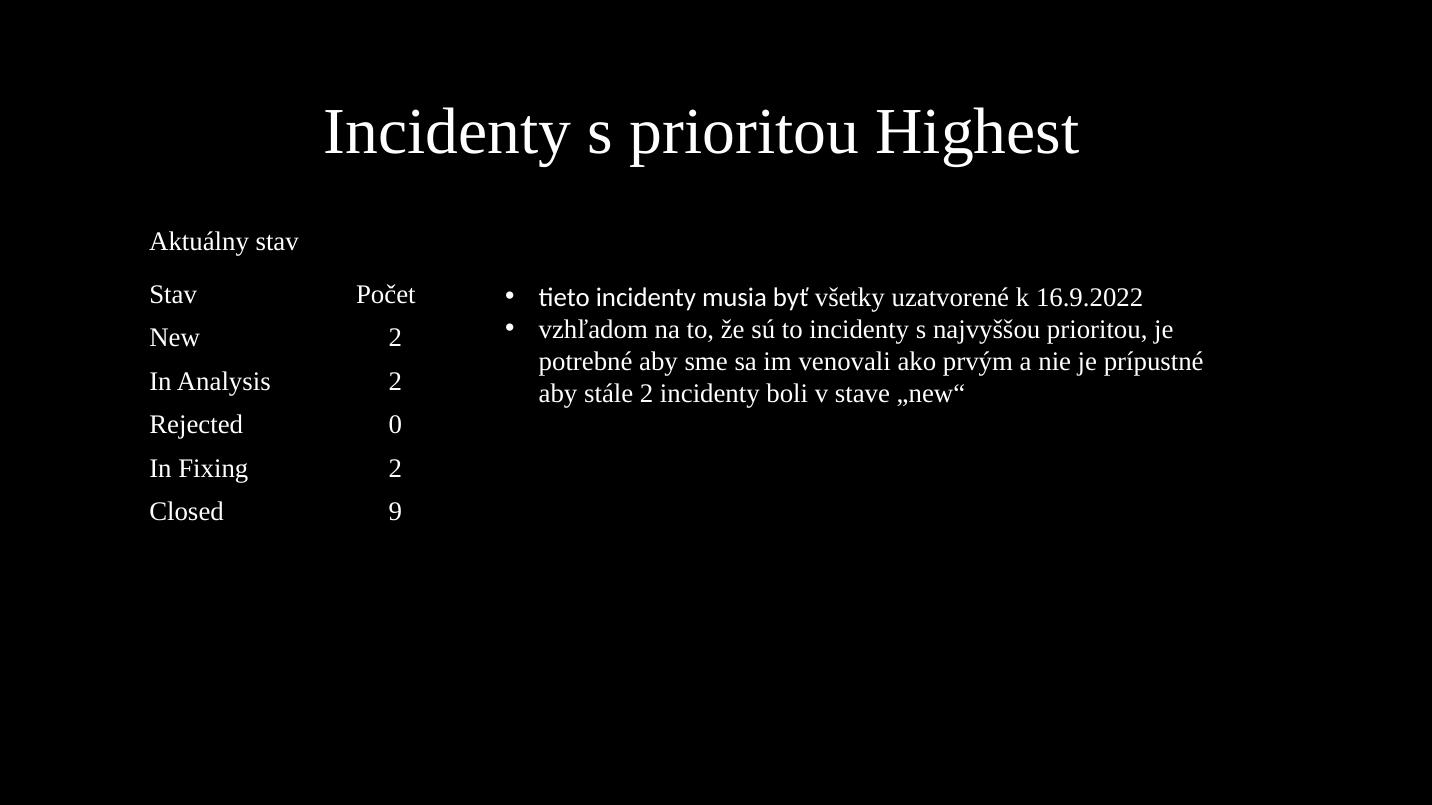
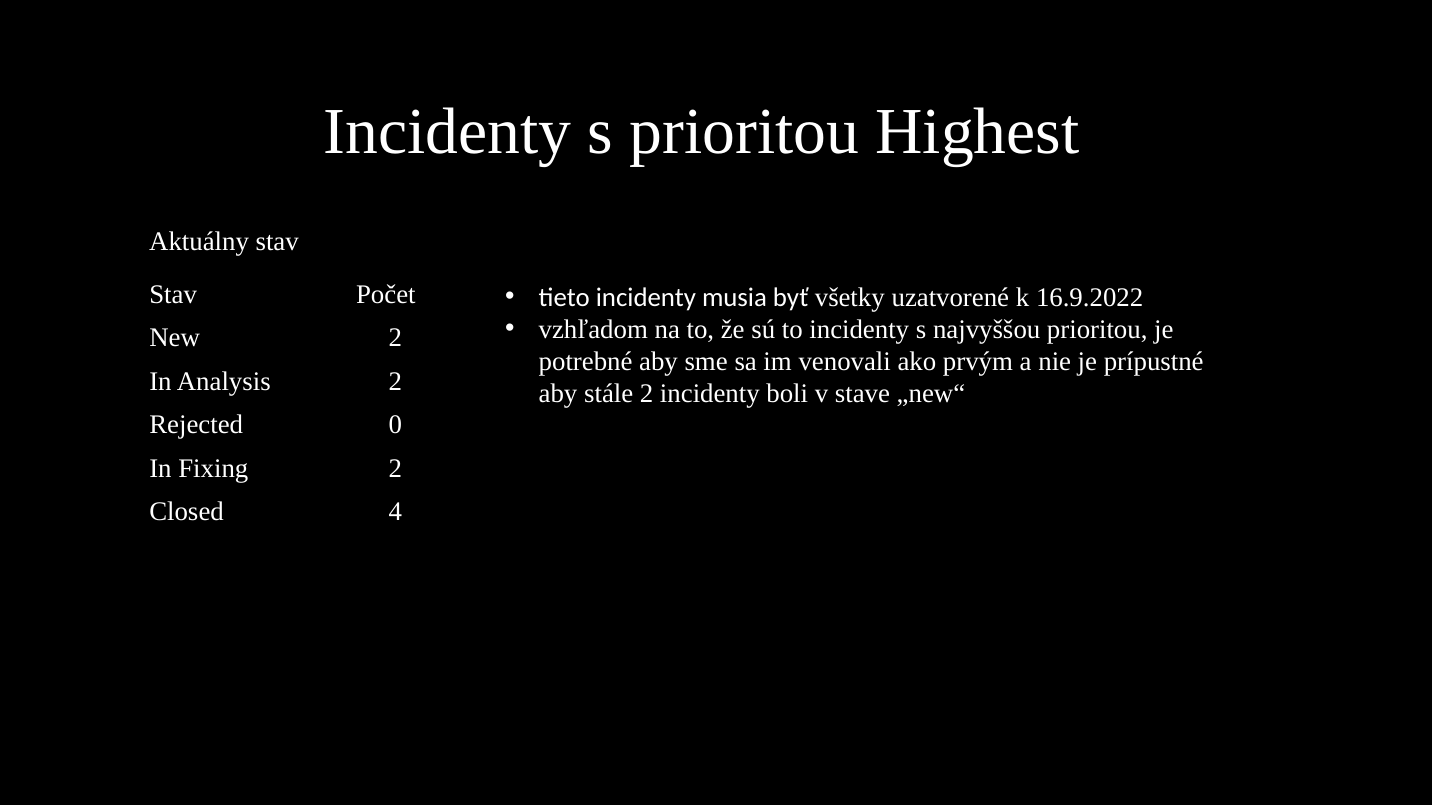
9: 9 -> 4 (395, 512)
